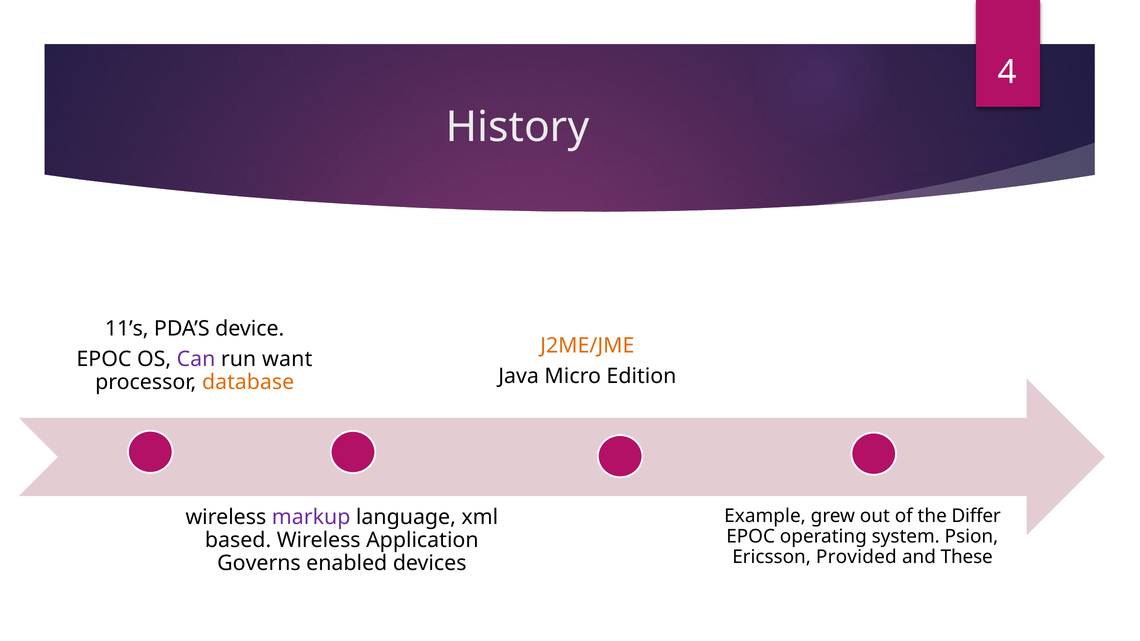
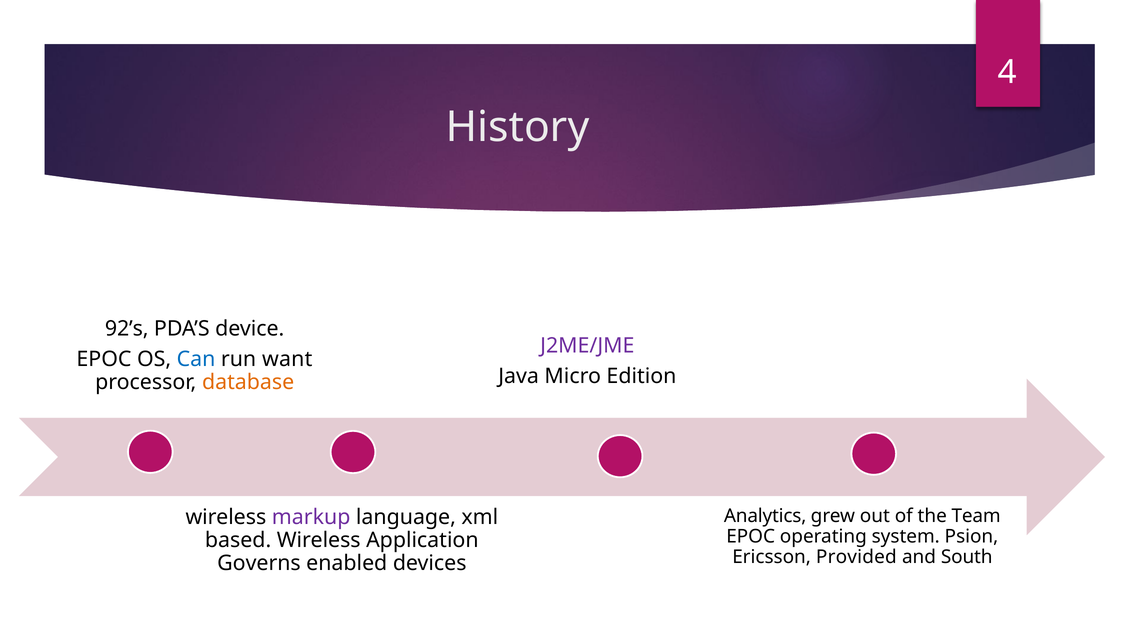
11’s: 11’s -> 92’s (127, 329)
J2ME/JME colour: orange -> purple (587, 346)
Can colour: purple -> blue (196, 359)
Example: Example -> Analytics (765, 516)
Differ: Differ -> Team (976, 516)
These: These -> South (967, 557)
